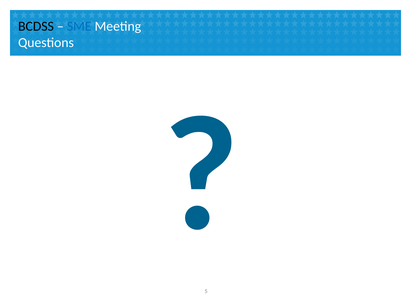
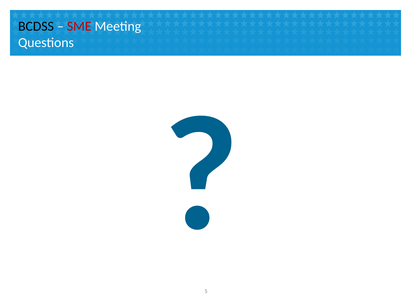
SME colour: blue -> red (79, 26)
